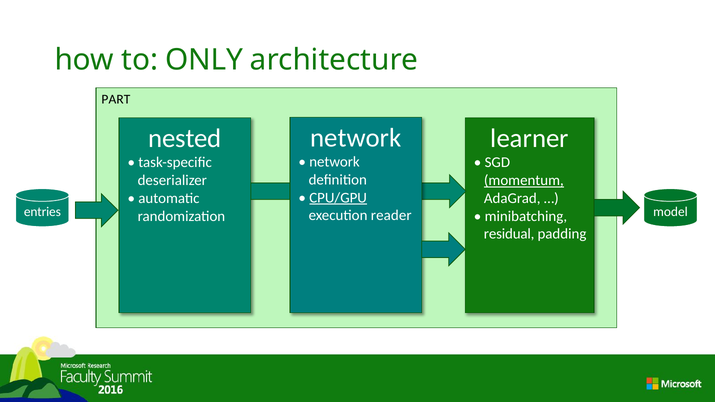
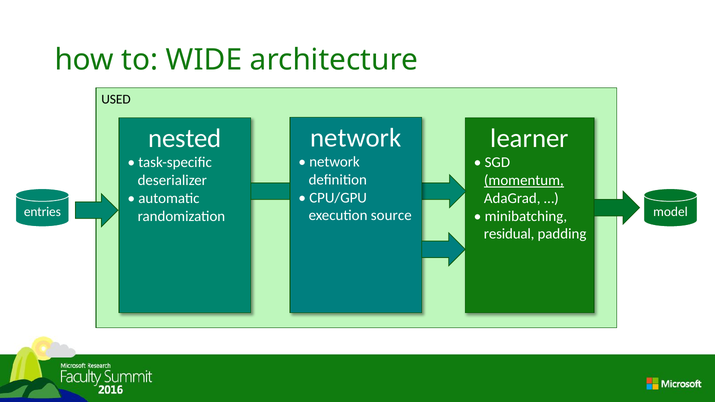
ONLY: ONLY -> WIDE (204, 60)
PART: PART -> USED (116, 99)
CPU/GPU underline: present -> none (338, 198)
reader: reader -> source (391, 216)
